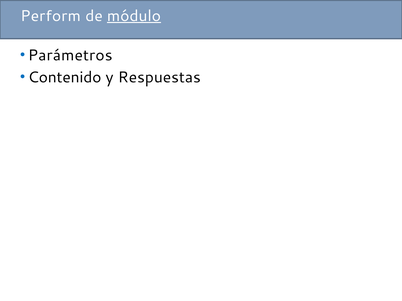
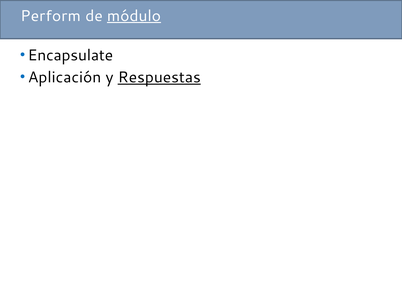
Parámetros: Parámetros -> Encapsulate (70, 55)
Contenido: Contenido -> Aplicación (65, 78)
Respuestas underline: none -> present (159, 78)
